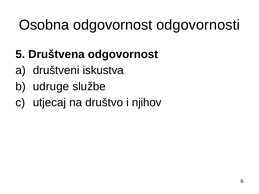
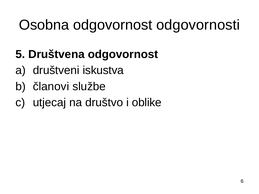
udruge: udruge -> članovi (51, 87)
njihov: njihov -> oblike (147, 103)
